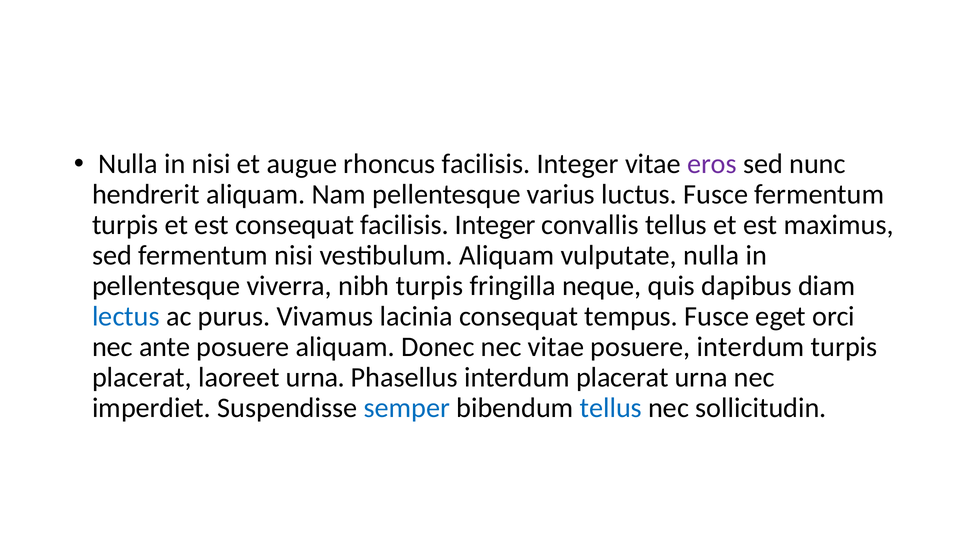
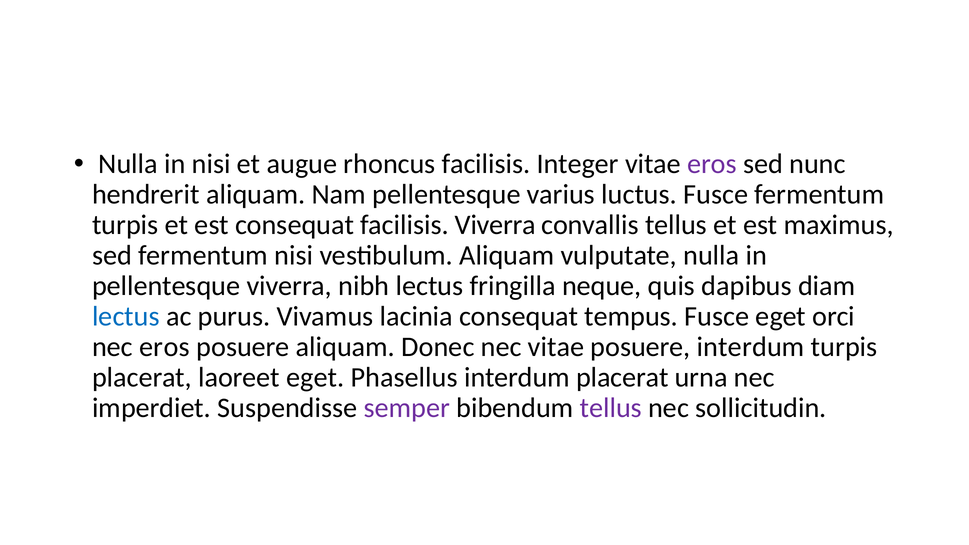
consequat facilisis Integer: Integer -> Viverra (495, 225)
nibh turpis: turpis -> lectus (429, 286)
nec ante: ante -> eros (164, 347)
laoreet urna: urna -> eget (315, 378)
semper colour: blue -> purple (407, 408)
tellus colour: blue -> purple (611, 408)
